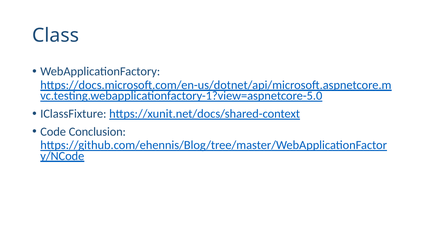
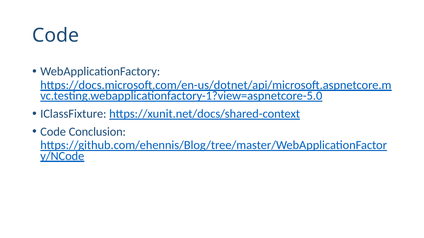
Class: Class -> Code (56, 36)
